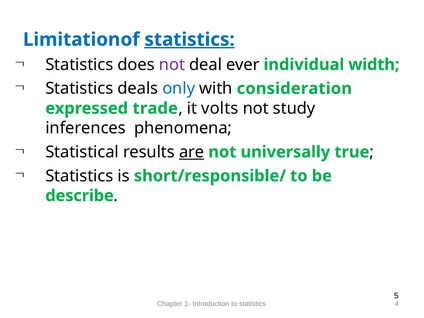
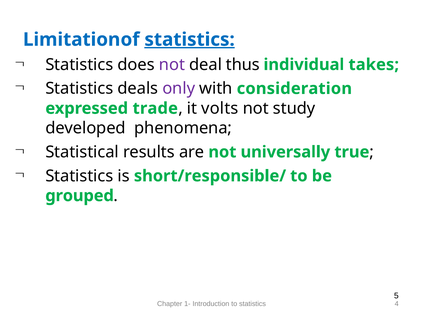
ever: ever -> thus (243, 65)
width: width -> takes (374, 65)
only colour: blue -> purple (179, 89)
inferences: inferences -> developed (86, 128)
are underline: present -> none (192, 152)
describe: describe -> grouped (80, 196)
